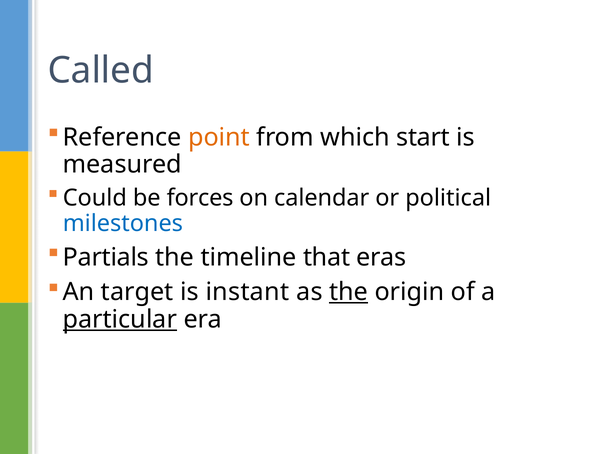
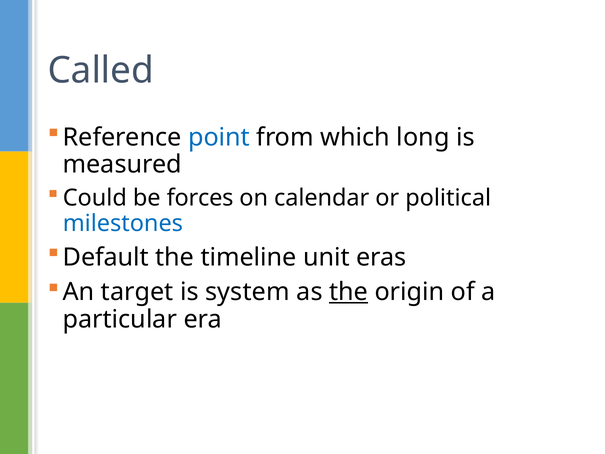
point colour: orange -> blue (219, 137)
start: start -> long (423, 137)
Partials: Partials -> Default (106, 257)
that: that -> unit (326, 257)
instant: instant -> system (247, 292)
particular underline: present -> none (120, 319)
